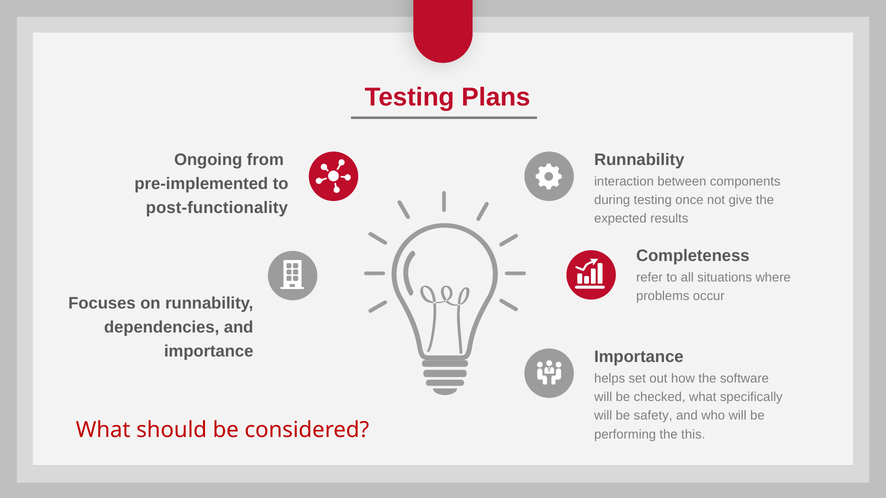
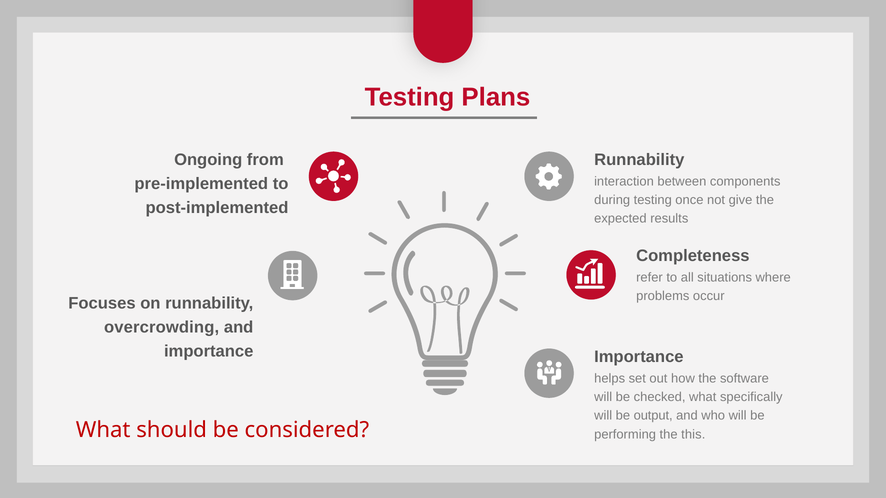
post-functionality: post-functionality -> post-implemented (217, 208)
dependencies: dependencies -> overcrowding (162, 328)
safety: safety -> output (653, 416)
